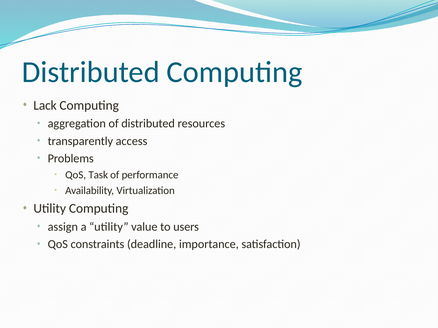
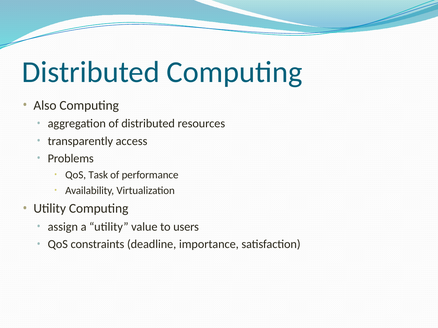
Lack: Lack -> Also (45, 105)
